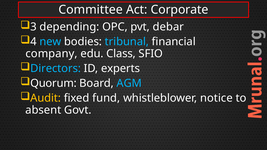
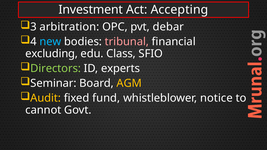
Committee: Committee -> Investment (91, 10)
Corporate: Corporate -> Accepting (179, 10)
depending: depending -> arbitration (69, 27)
tribunal colour: light blue -> pink (127, 42)
company: company -> excluding (52, 54)
Directors colour: light blue -> light green (56, 69)
Quorum: Quorum -> Seminar (53, 83)
AGM colour: light blue -> yellow (129, 83)
absent: absent -> cannot (43, 110)
